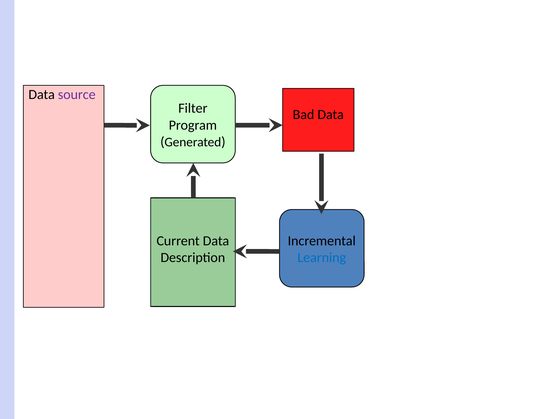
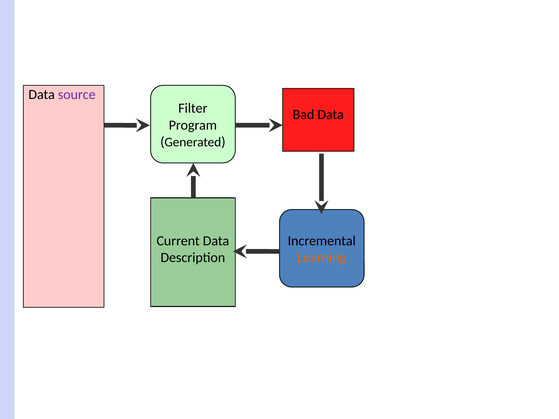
Learning colour: blue -> orange (322, 258)
